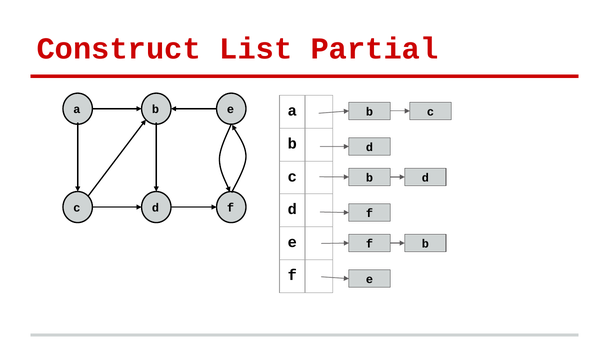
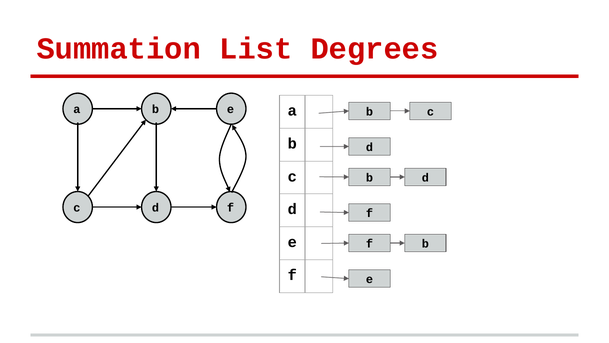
Construct: Construct -> Summation (119, 49)
Partial: Partial -> Degrees (375, 49)
